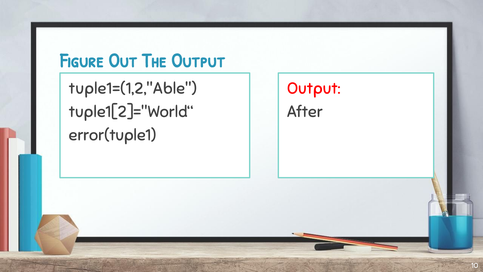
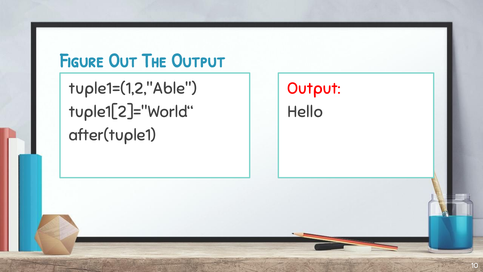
After: After -> Hello (305, 112)
error(tuple1: error(tuple1 -> after(tuple1 (113, 135)
